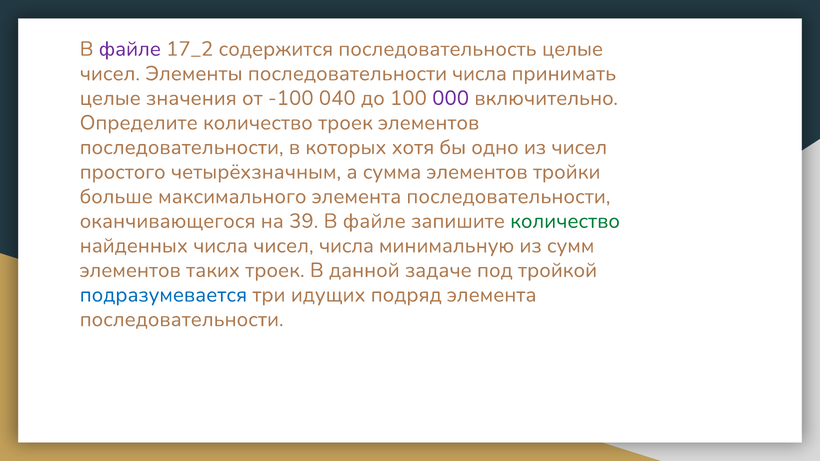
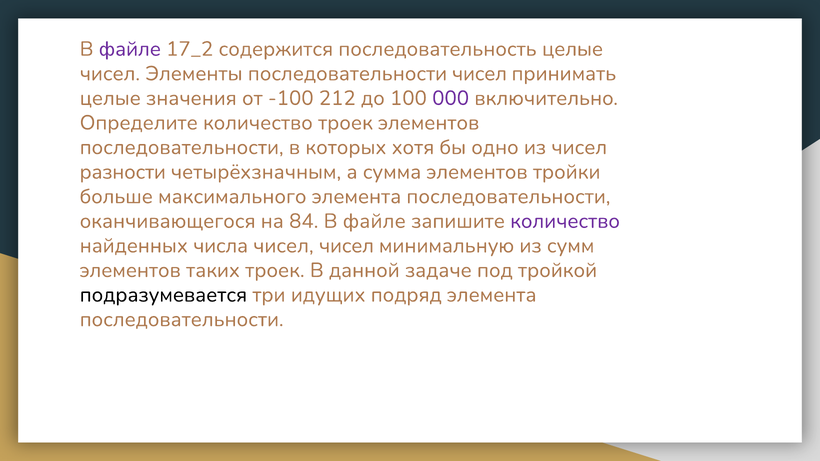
последовательности числа: числа -> чисел (479, 74)
040: 040 -> 212 (337, 98)
простого: простого -> разности (123, 172)
39: 39 -> 84 (304, 221)
количество colour: green -> purple (565, 221)
чисел числа: числа -> чисел (346, 246)
подразумевается colour: blue -> black (163, 295)
